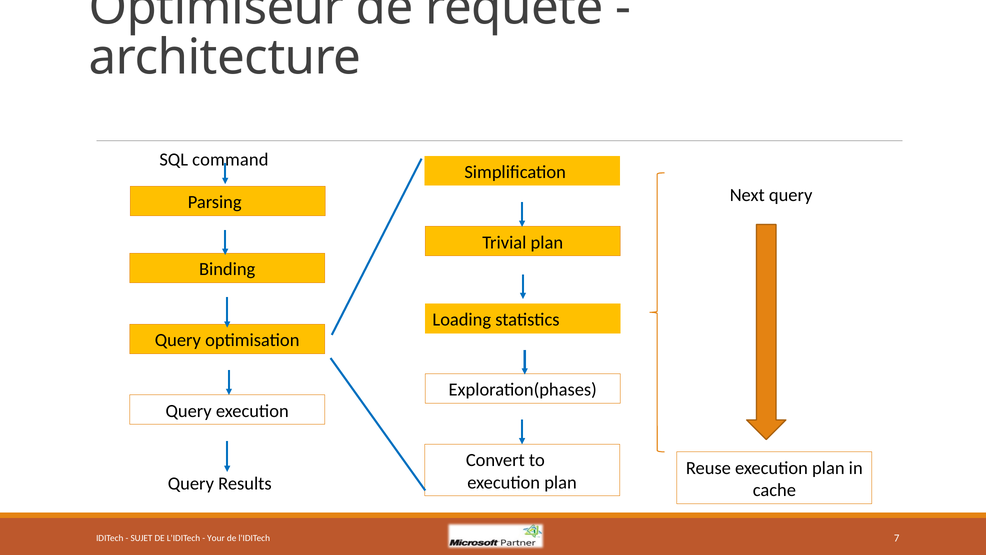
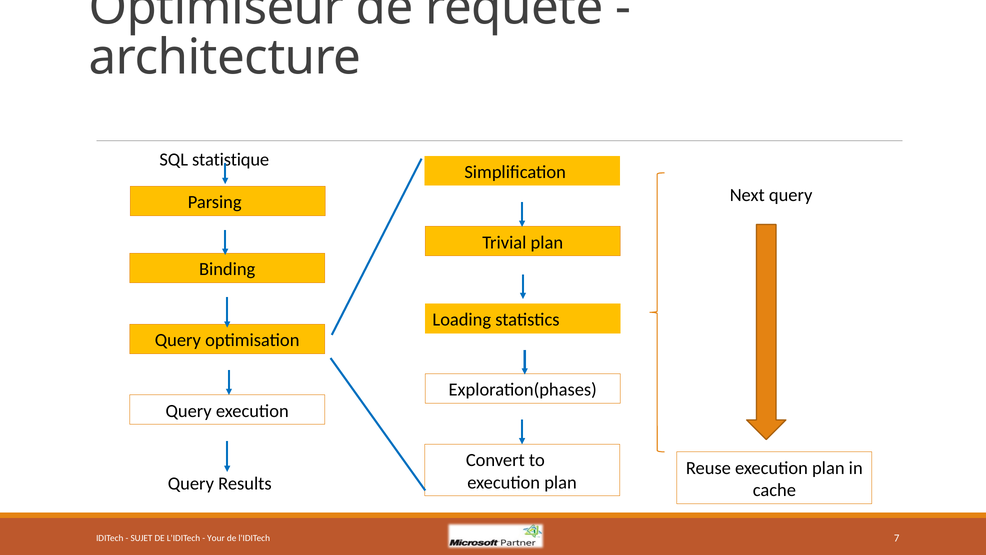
command: command -> statistique (231, 160)
